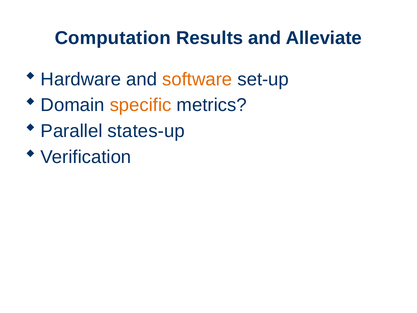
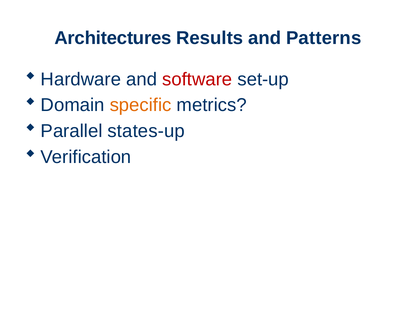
Computation: Computation -> Architectures (113, 38)
Alleviate: Alleviate -> Patterns (324, 38)
software colour: orange -> red (197, 79)
